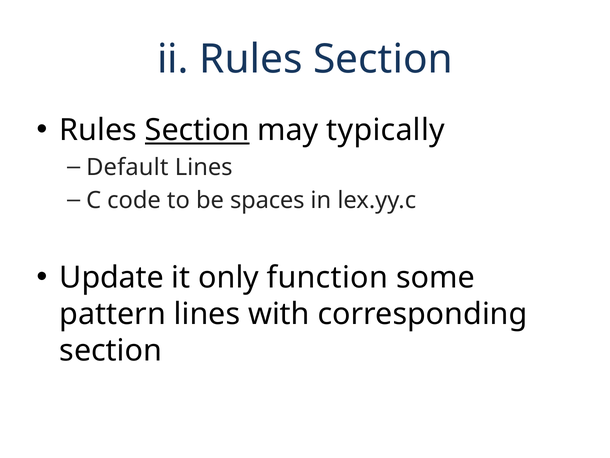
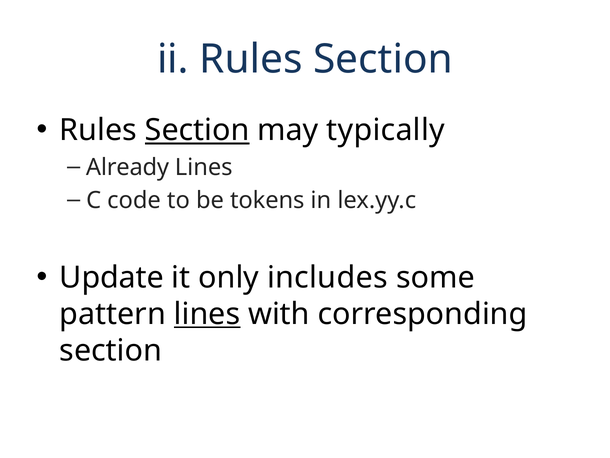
Default: Default -> Already (128, 167)
spaces: spaces -> tokens (267, 200)
function: function -> includes (327, 277)
lines underline: none -> present (207, 314)
